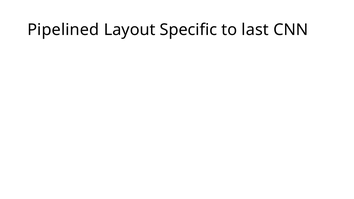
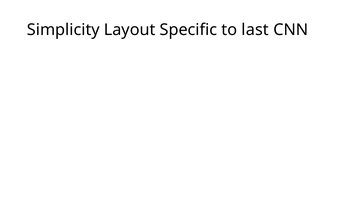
Pipelined: Pipelined -> Simplicity (63, 30)
